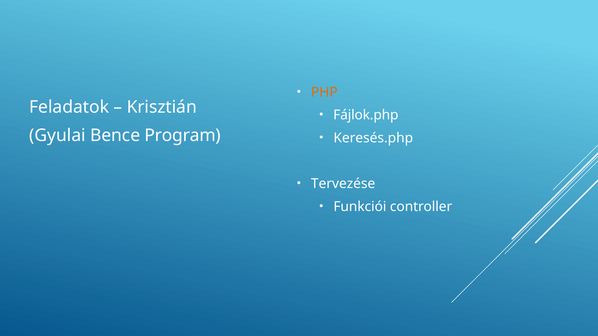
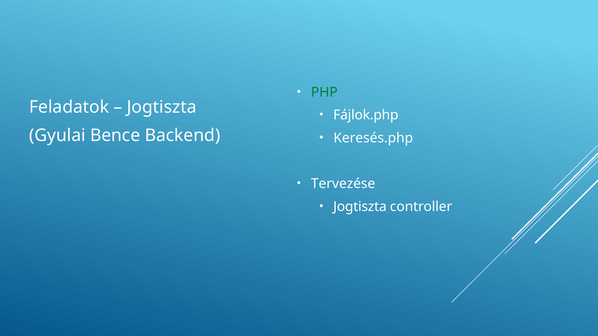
PHP colour: orange -> green (324, 92)
Krisztián: Krisztián -> Jogtiszta (162, 107)
Program: Program -> Backend (182, 136)
Funkciói: Funkciói -> Jogtiszta (360, 207)
